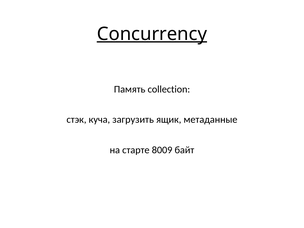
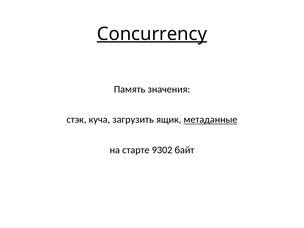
collection: collection -> значения (169, 89)
метаданные underline: none -> present (210, 120)
8009: 8009 -> 9302 (162, 150)
